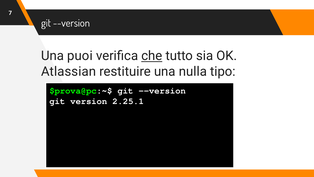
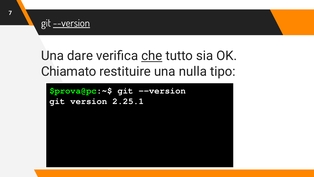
--version underline: none -> present (71, 23)
puoi: puoi -> dare (80, 56)
Atlassian: Atlassian -> Chiamato (69, 71)
